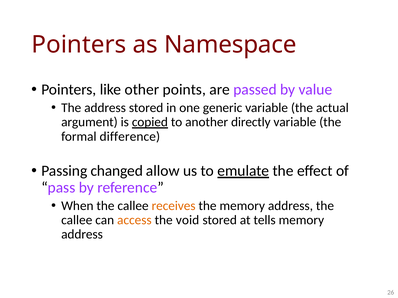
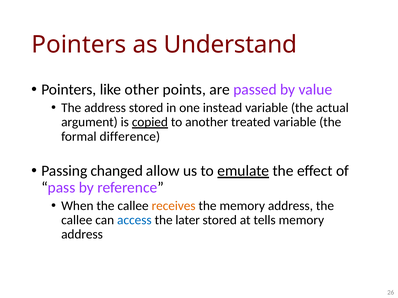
Namespace: Namespace -> Understand (230, 45)
generic: generic -> instead (223, 108)
directly: directly -> treated (251, 122)
access colour: orange -> blue (134, 220)
void: void -> later (188, 220)
